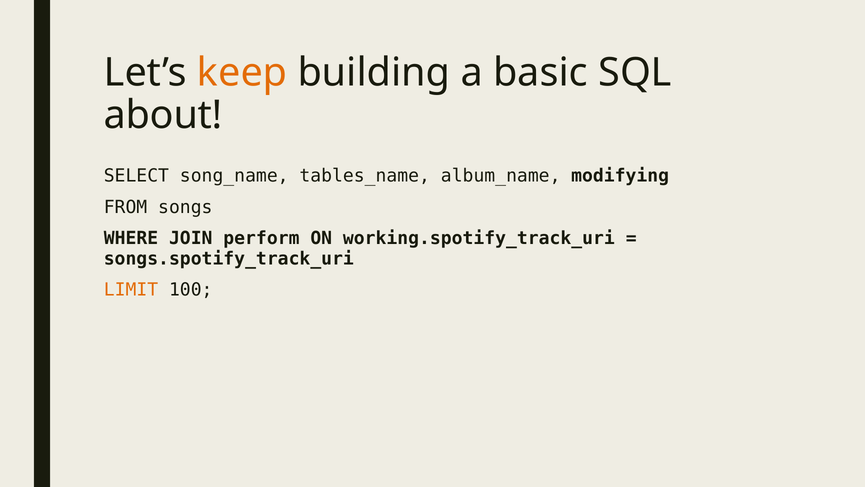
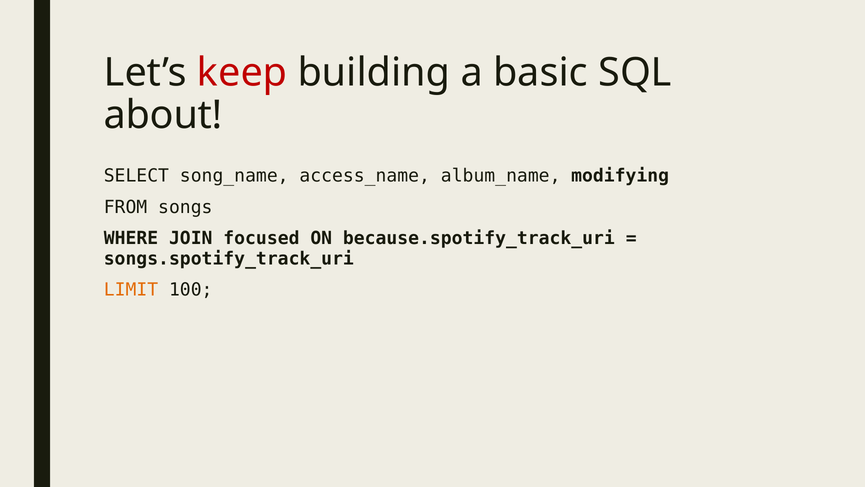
keep colour: orange -> red (242, 73)
tables_name: tables_name -> access_name (365, 176)
perform: perform -> focused (261, 238)
working.spotify_track_uri: working.spotify_track_uri -> because.spotify_track_uri (479, 238)
